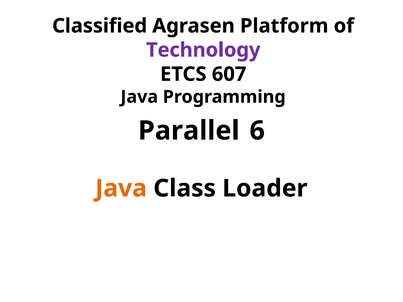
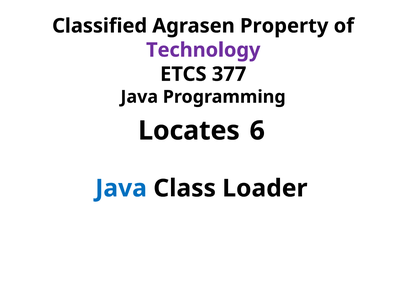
Platform: Platform -> Property (284, 26)
607: 607 -> 377 (229, 74)
Parallel: Parallel -> Locates (189, 131)
Java colour: orange -> blue (121, 189)
